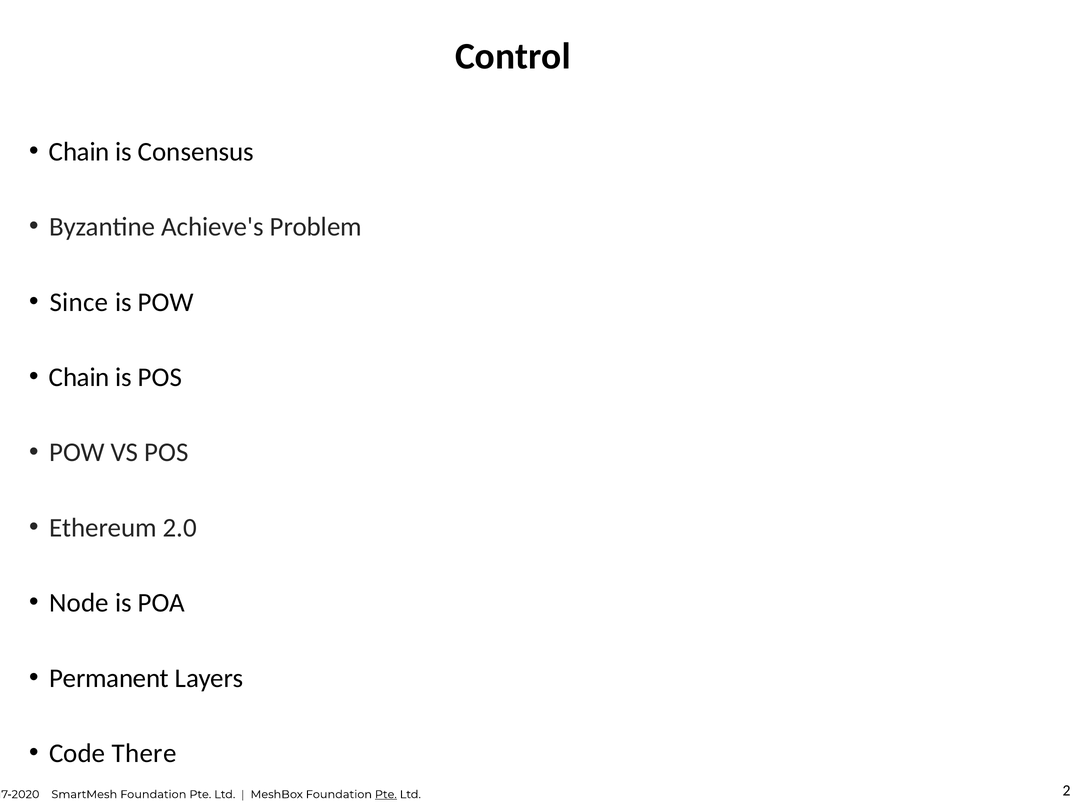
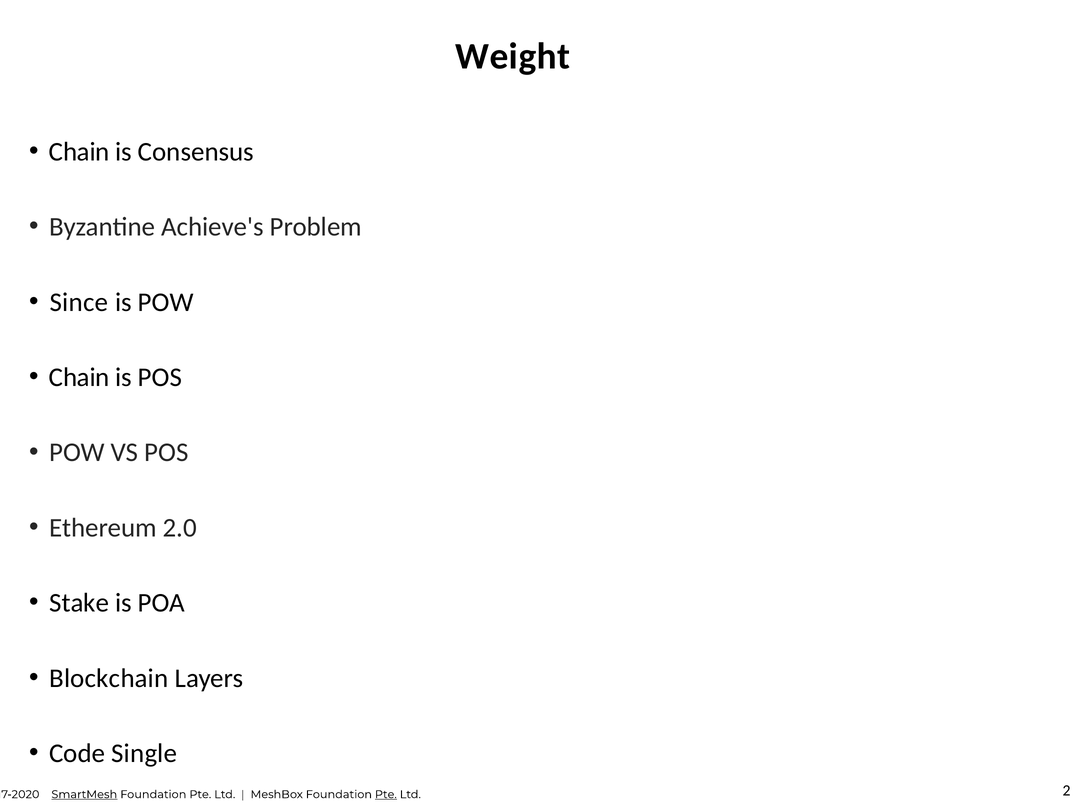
Control: Control -> Weight (513, 56)
Node: Node -> Stake (79, 603)
Permanent: Permanent -> Blockchain (109, 678)
There: There -> Single (144, 754)
SmartMesh underline: none -> present (84, 795)
